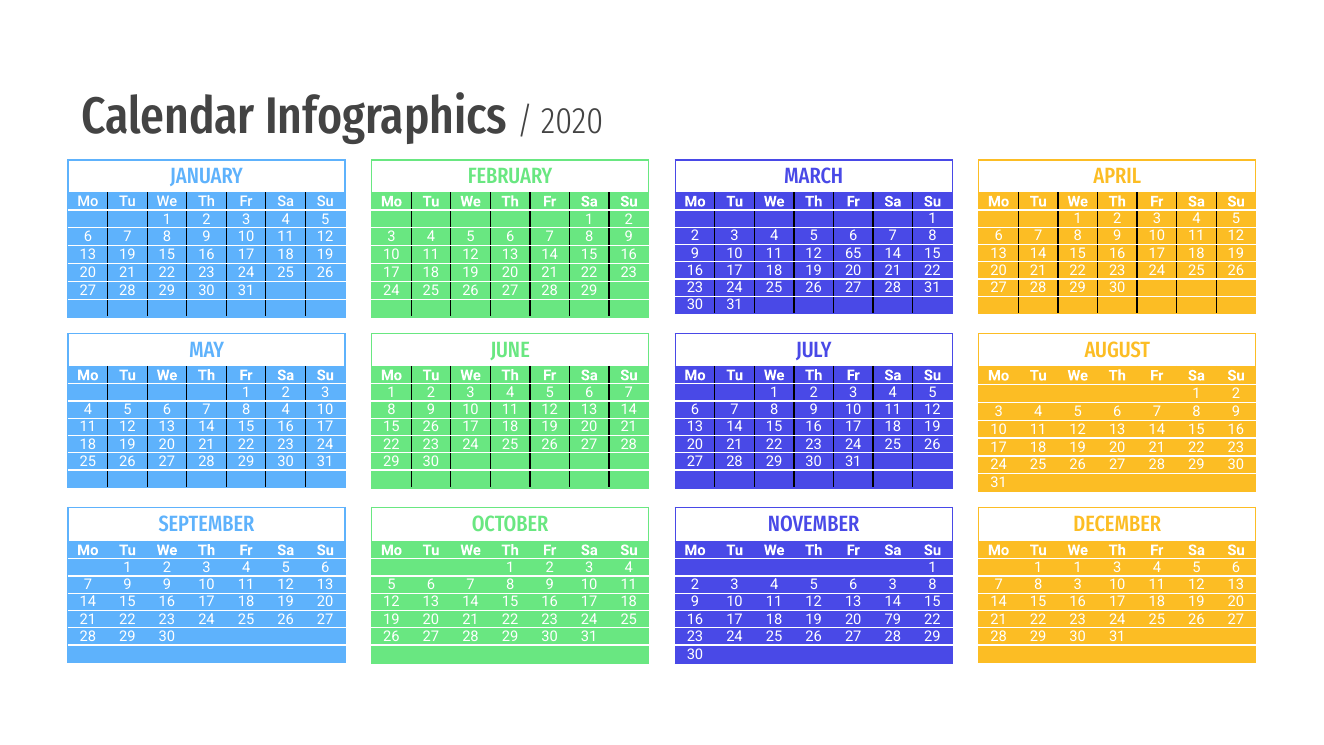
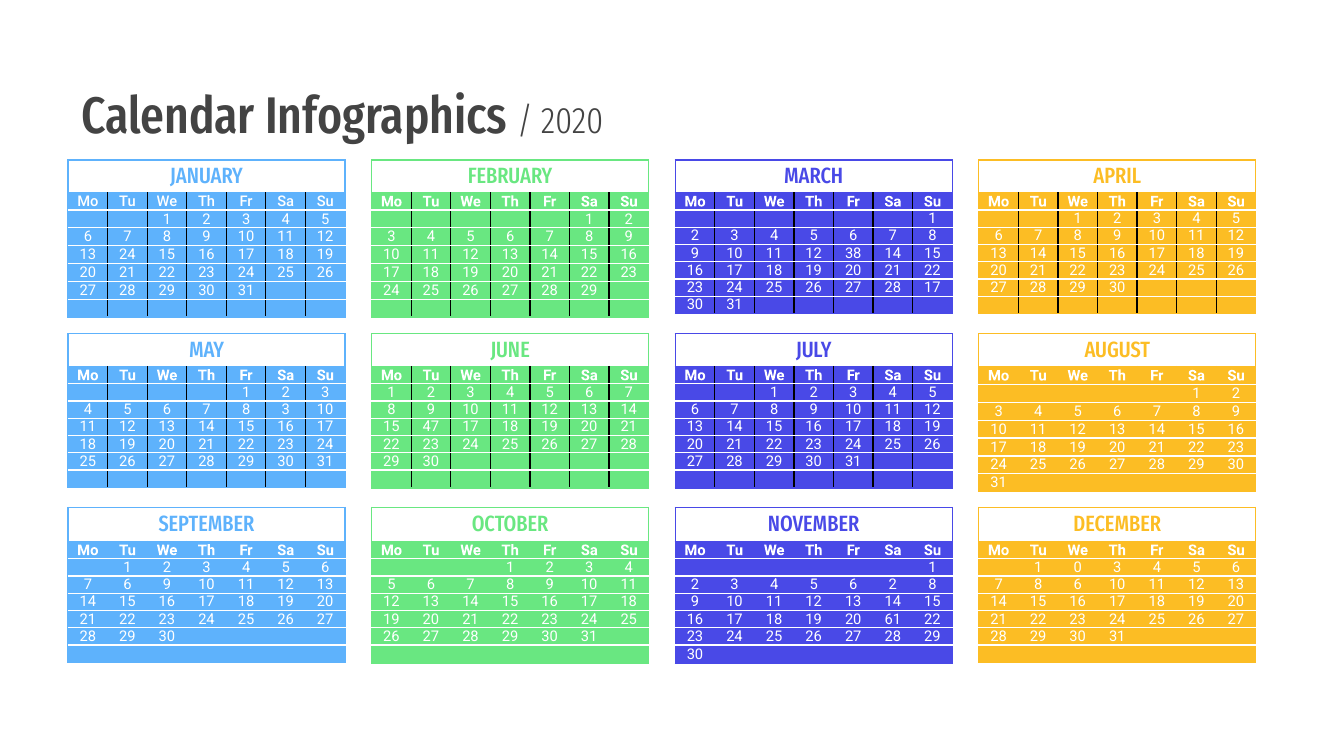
65: 65 -> 38 (853, 253)
13 19: 19 -> 24 (127, 255)
28 31: 31 -> 17 (932, 288)
8 4: 4 -> 3 (286, 410)
15 26: 26 -> 47 (431, 427)
1 1: 1 -> 0 (1078, 567)
7 9: 9 -> 6 (127, 585)
6 3: 3 -> 2 (893, 585)
8 3: 3 -> 6 (1078, 585)
79: 79 -> 61 (893, 619)
